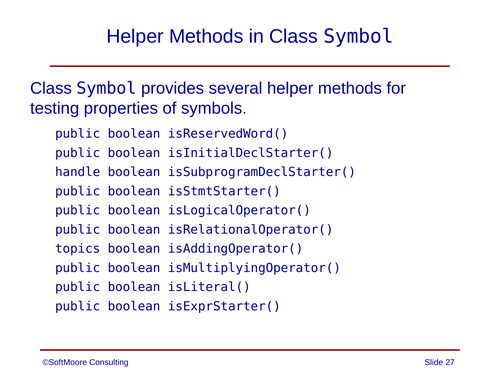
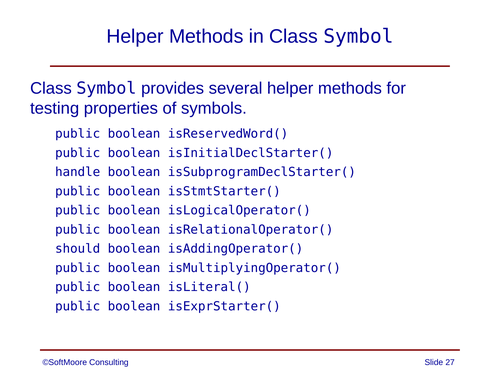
topics: topics -> should (78, 249)
